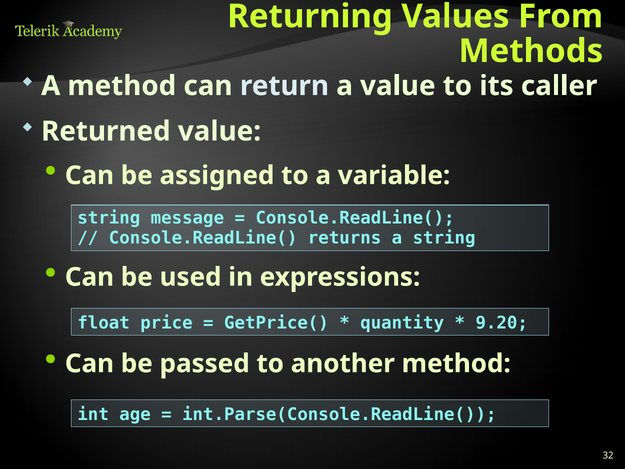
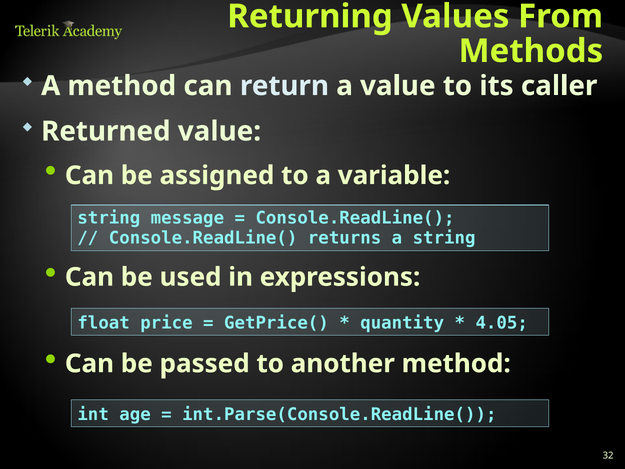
9.20: 9.20 -> 4.05 (502, 323)
